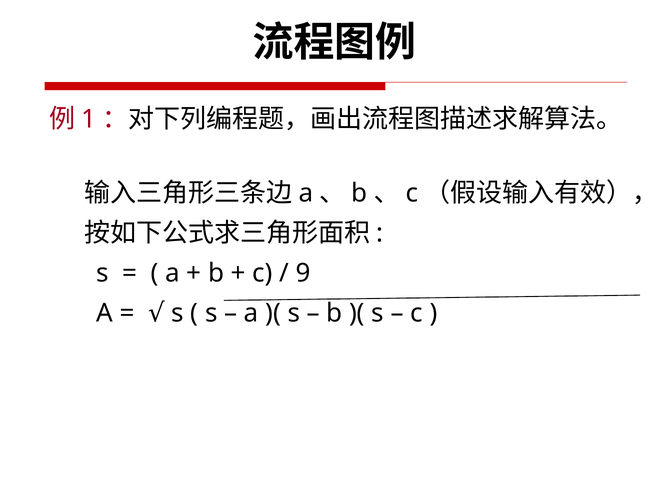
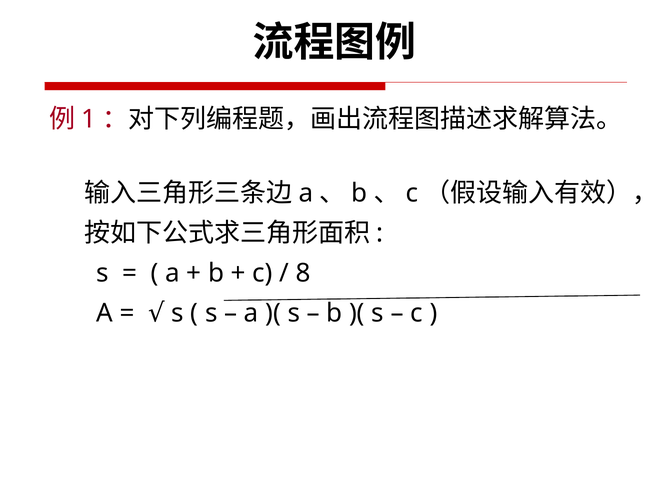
9: 9 -> 8 (303, 274)
